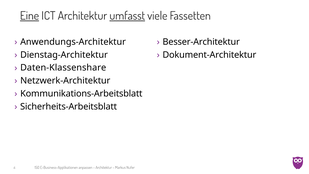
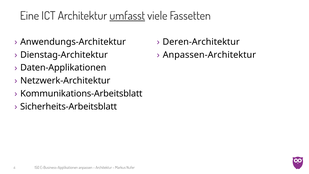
Eine underline: present -> none (29, 16)
Besser-Architektur: Besser-Architektur -> Deren-Architektur (201, 42)
Dokument-Architektur: Dokument-Architektur -> Anpassen-Architektur (209, 55)
Daten-Klassenshare: Daten-Klassenshare -> Daten-Applikationen (63, 68)
